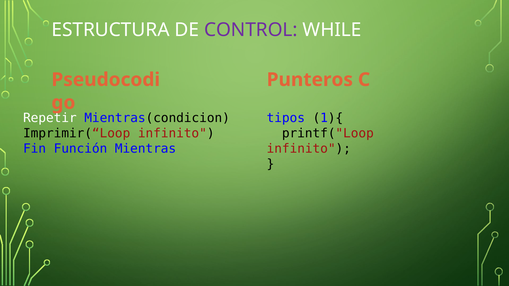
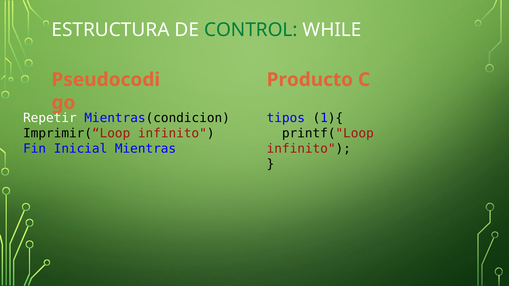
CONTROL colour: purple -> green (251, 30)
Punteros: Punteros -> Producto (310, 80)
Función: Función -> Inicial (80, 149)
